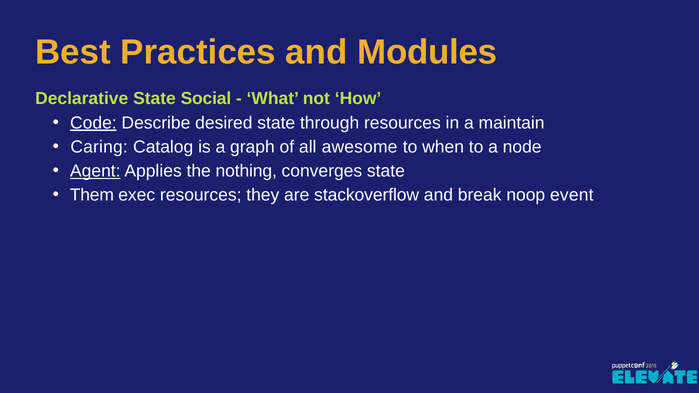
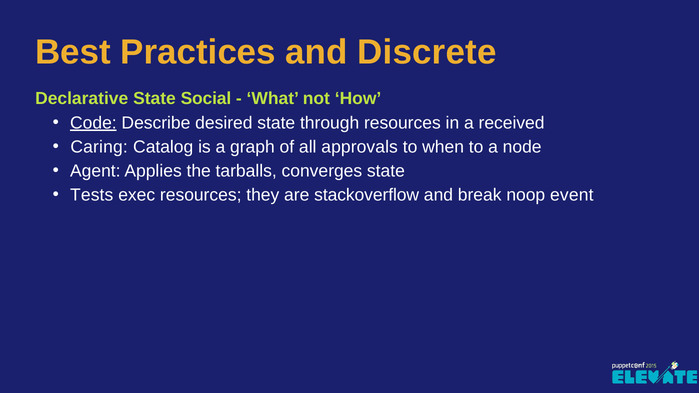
Modules: Modules -> Discrete (427, 52)
maintain: maintain -> received (512, 123)
awesome: awesome -> approvals (360, 147)
Agent underline: present -> none (95, 171)
nothing: nothing -> tarballs (246, 171)
Them: Them -> Tests (92, 195)
